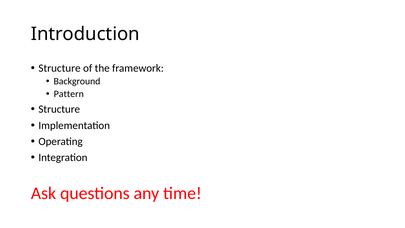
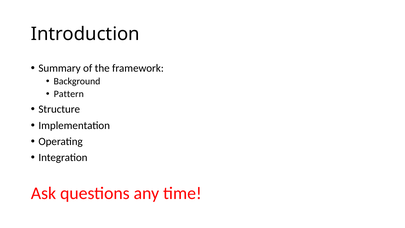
Structure: Structure -> Summary (60, 68)
